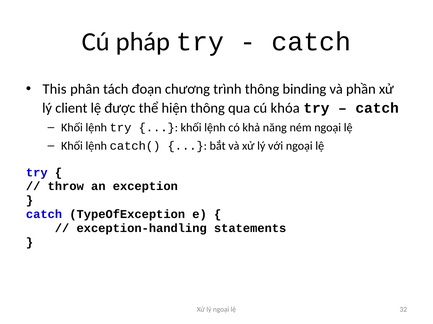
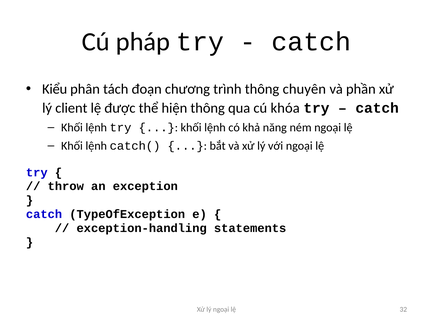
This: This -> Kiểu (55, 89)
binding: binding -> chuyên (304, 89)
